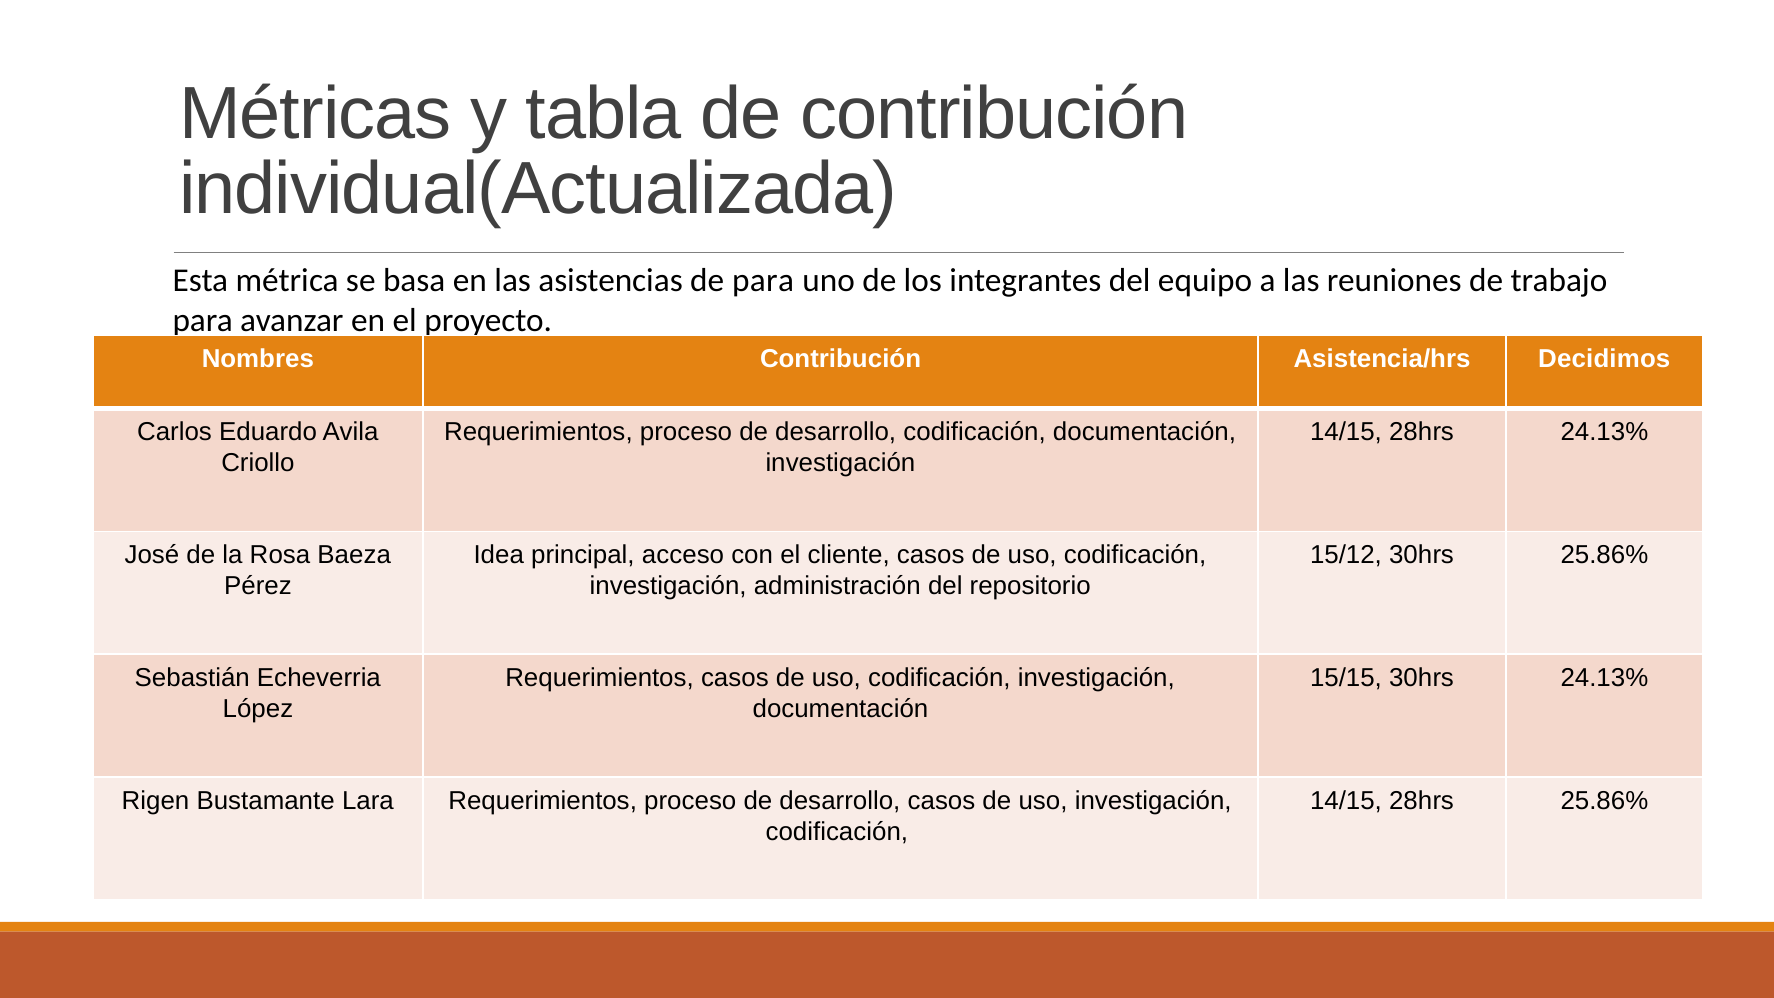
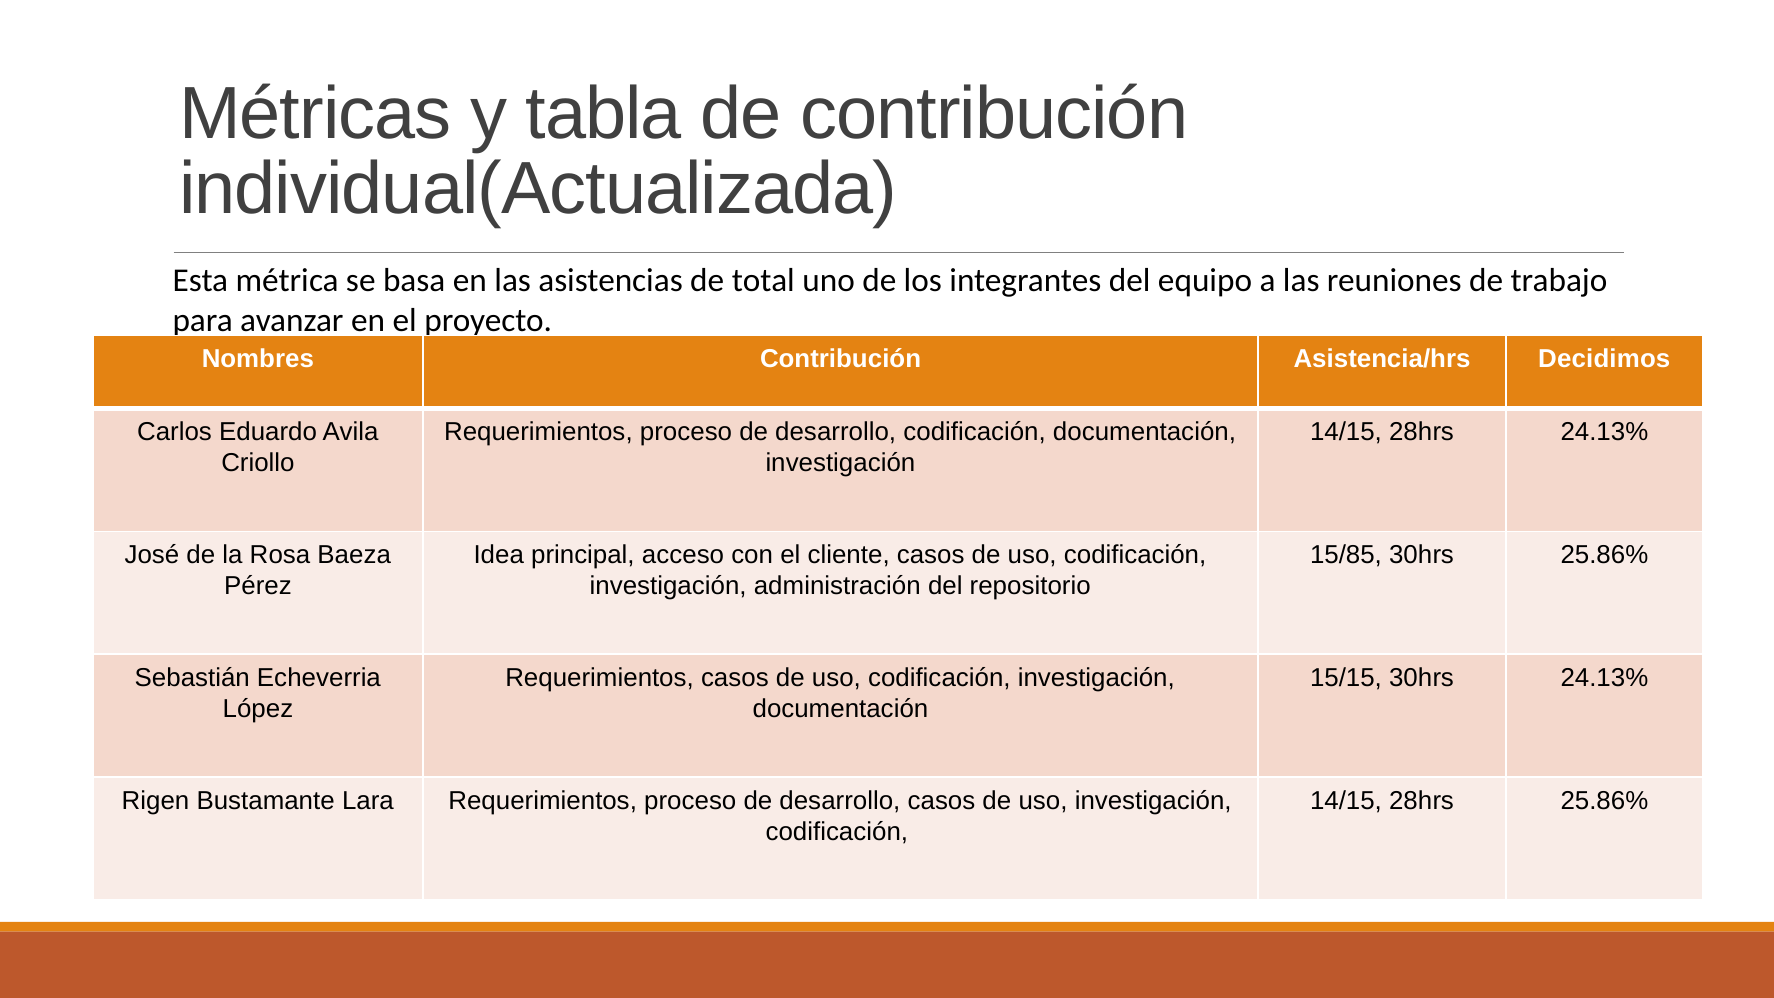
de para: para -> total (763, 280)
15/12: 15/12 -> 15/85 (1346, 555)
